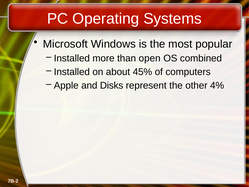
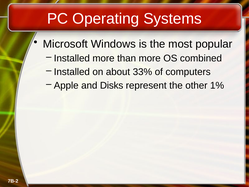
than open: open -> more (150, 58)
45%: 45% -> 33% (142, 72)
4%: 4% -> 1% (217, 85)
